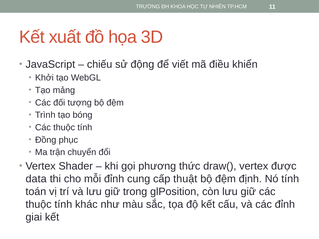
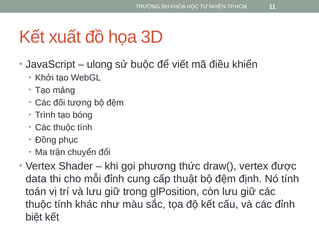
chiếu: chiếu -> ulong (100, 65)
động: động -> buộc (142, 65)
giai: giai -> biệt (34, 217)
